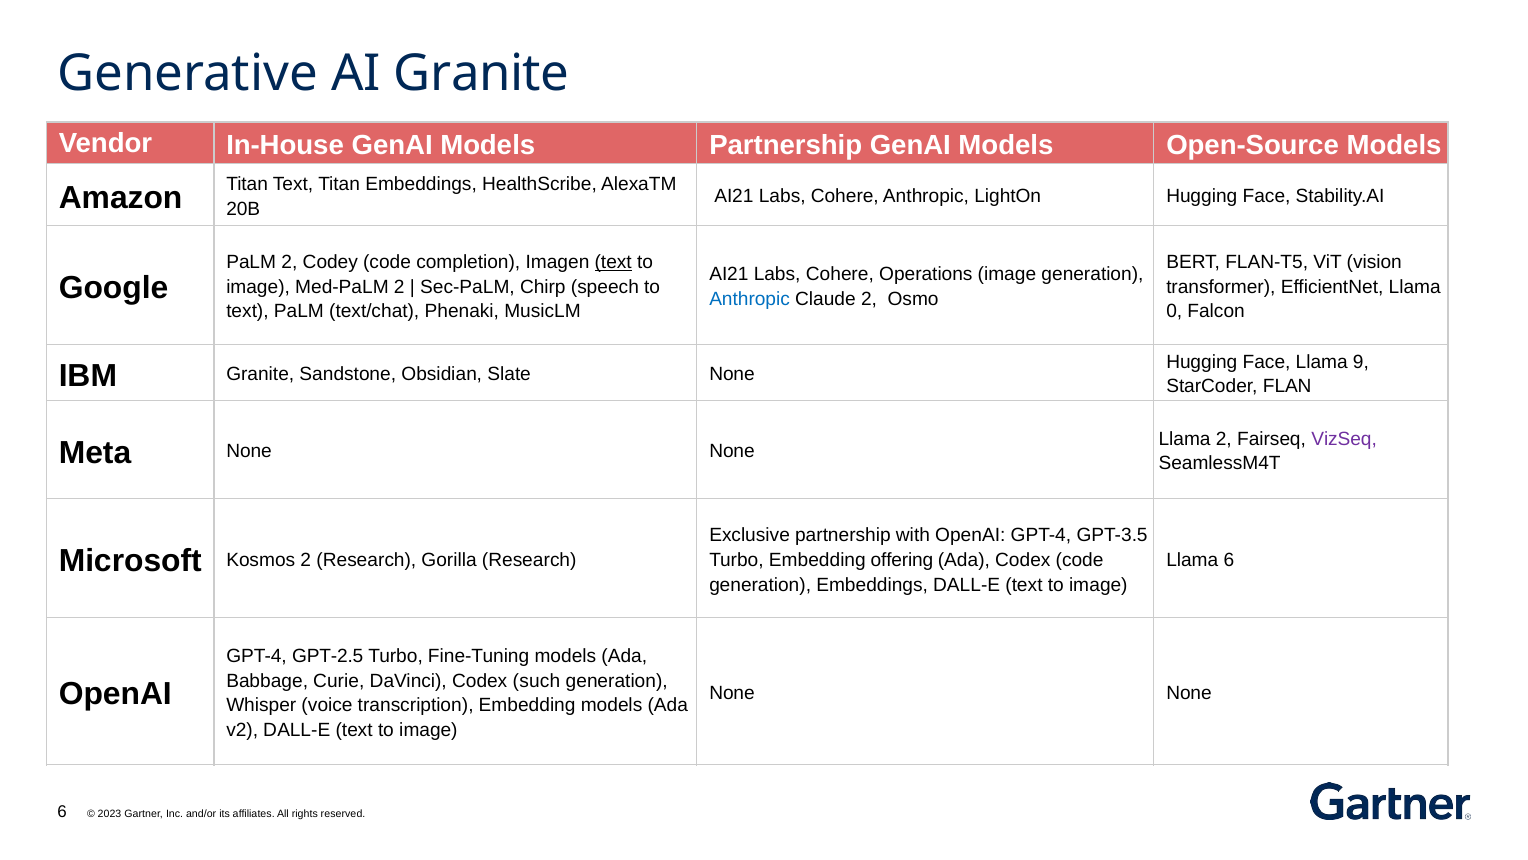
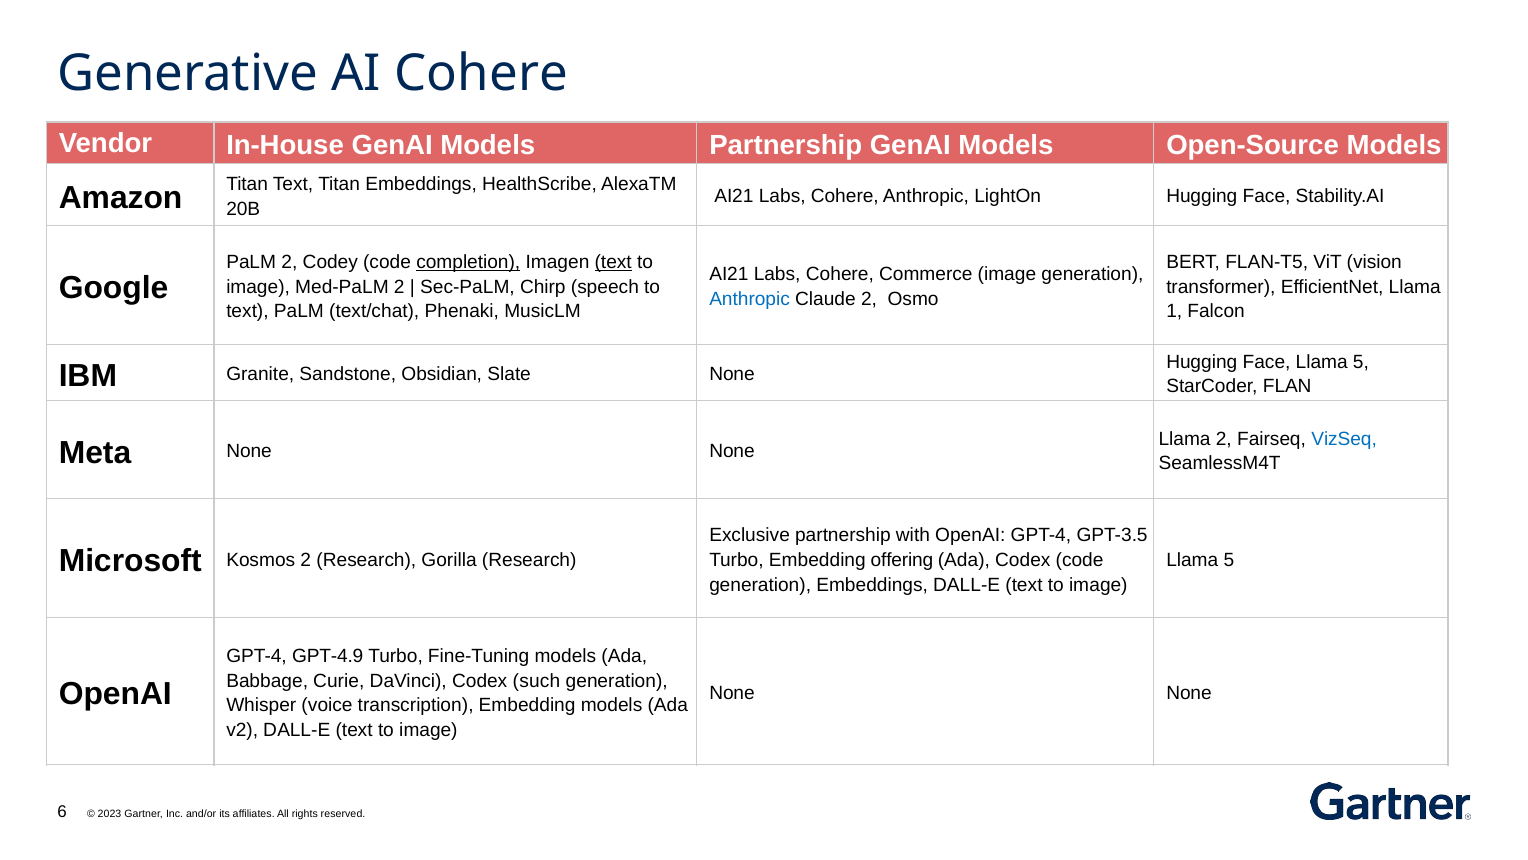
AI Granite: Granite -> Cohere (481, 73)
completion underline: none -> present (468, 262)
Operations: Operations -> Commerce (926, 275)
0: 0 -> 1 (1174, 311)
Face Llama 9: 9 -> 5 (1361, 362)
VizSeq colour: purple -> blue (1344, 439)
6: 6 -> 5 (1229, 560)
GPT-2.5: GPT-2.5 -> GPT-4.9 (328, 656)
